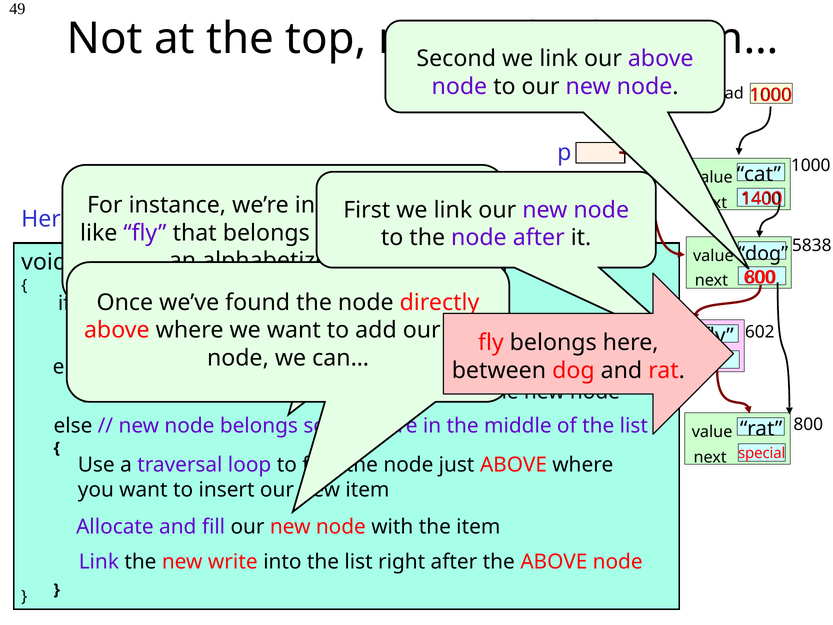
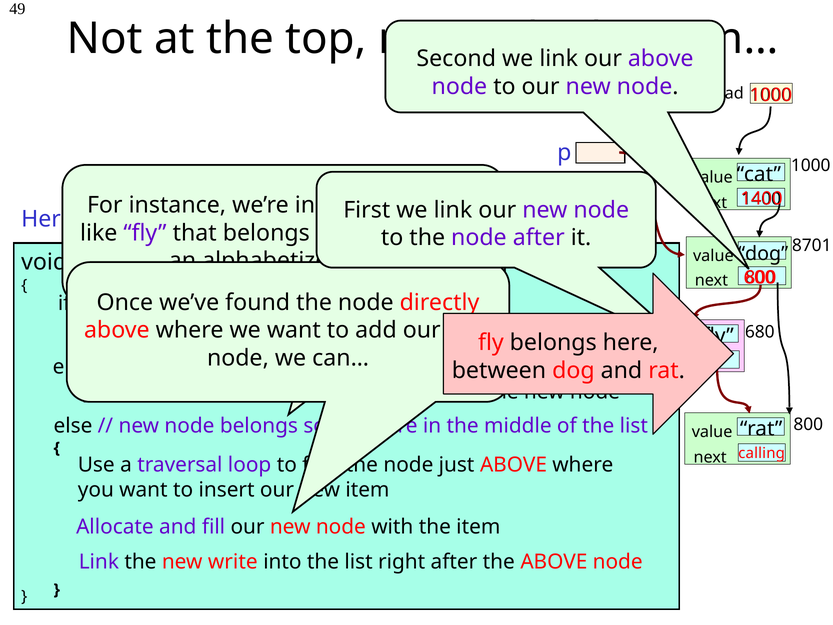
5838: 5838 -> 8701 (812, 245)
602: 602 -> 680 (760, 332)
special: special -> calling (762, 453)
